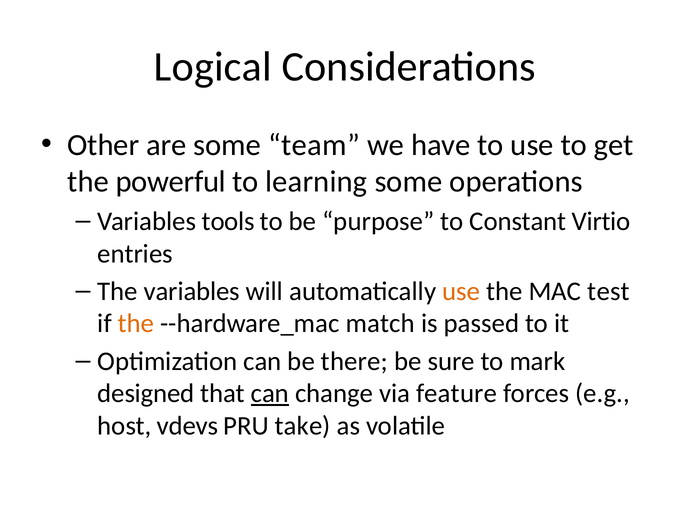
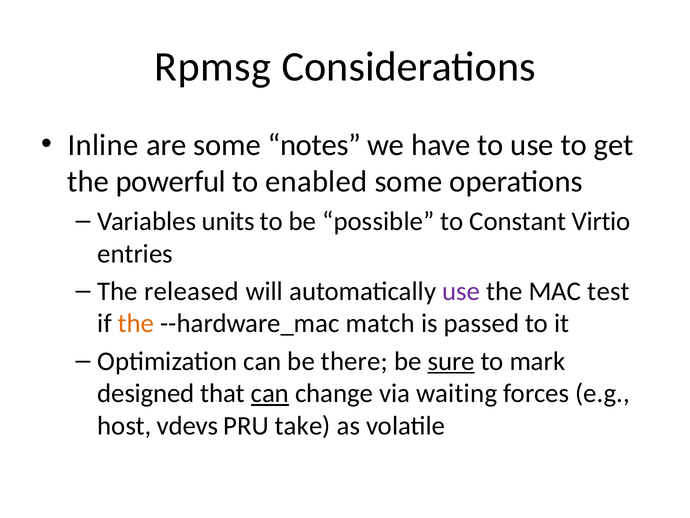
Logical: Logical -> Rpmsg (213, 67)
Other: Other -> Inline (103, 145)
team: team -> notes (314, 145)
learning: learning -> enabled (316, 182)
tools: tools -> units (228, 221)
purpose: purpose -> possible (378, 221)
The variables: variables -> released (192, 291)
use colour: orange -> purple (461, 291)
sure underline: none -> present (451, 361)
feature: feature -> waiting (457, 393)
